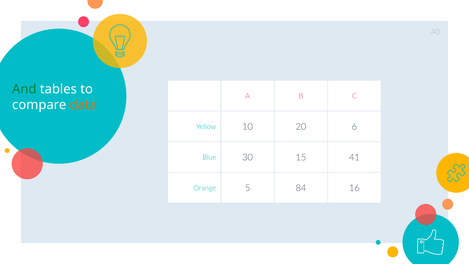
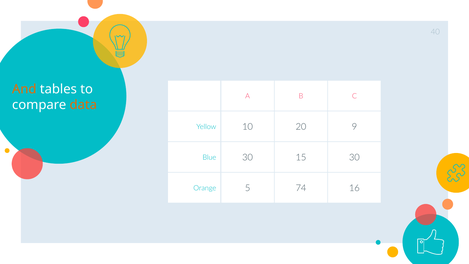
And colour: green -> orange (24, 89)
6: 6 -> 9 (354, 127)
15 41: 41 -> 30 (354, 157)
84: 84 -> 74 (301, 188)
